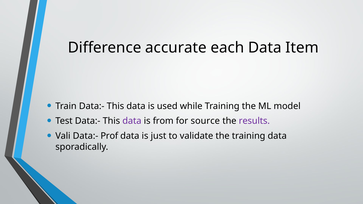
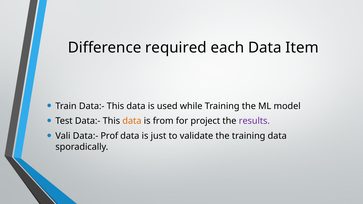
accurate: accurate -> required (176, 48)
data colour: purple -> orange (132, 121)
source: source -> project (205, 121)
